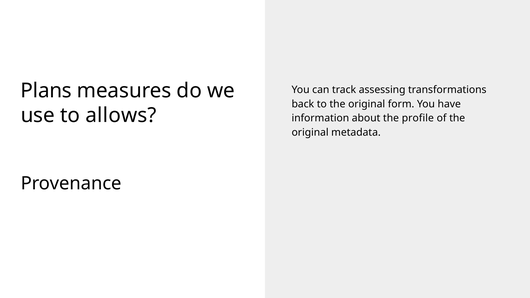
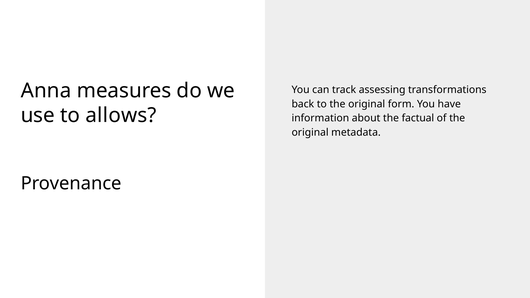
Plans: Plans -> Anna (46, 91)
profile: profile -> factual (418, 118)
